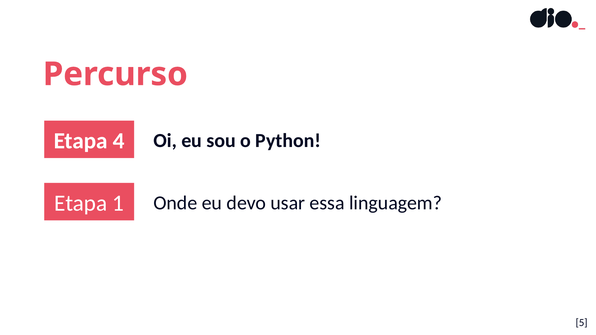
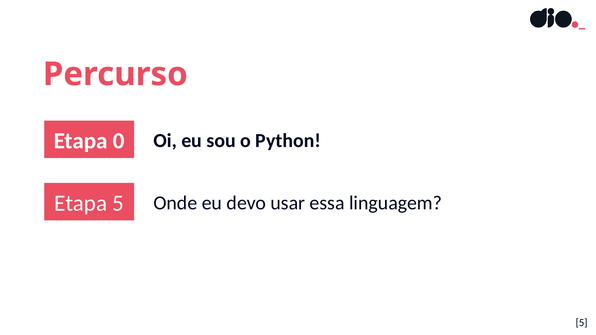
4: 4 -> 0 (119, 141)
Etapa 1: 1 -> 5 (118, 203)
